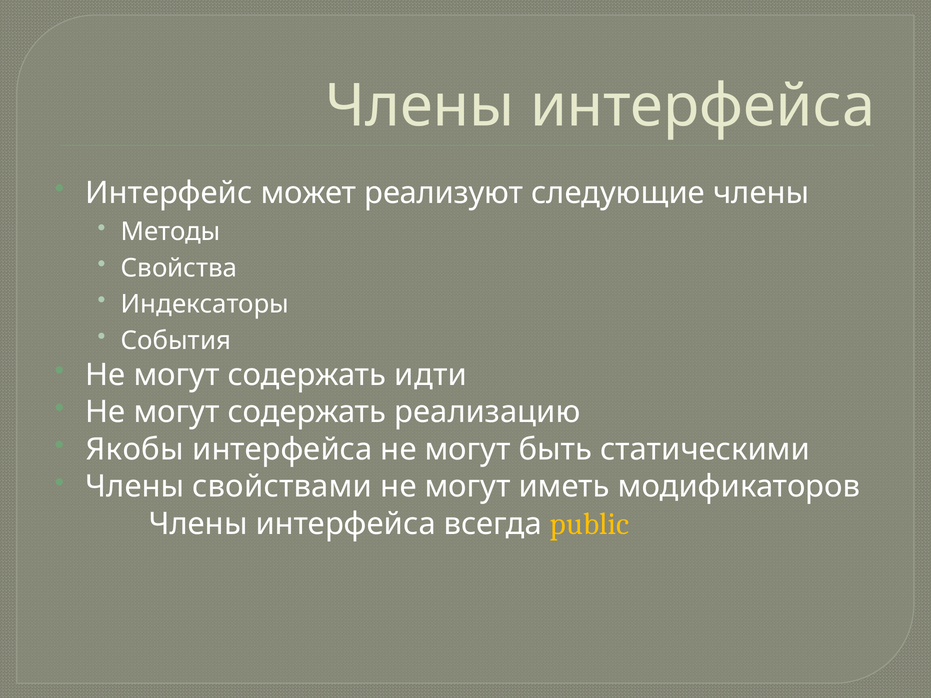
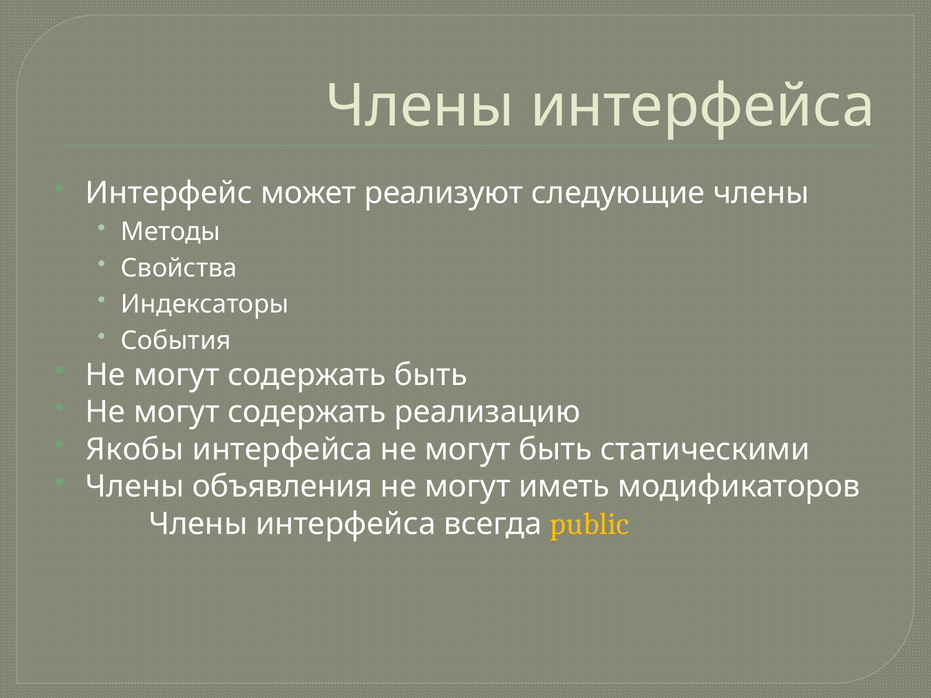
содержать идти: идти -> быть (431, 375)
свойствами: свойствами -> объявления (282, 487)
